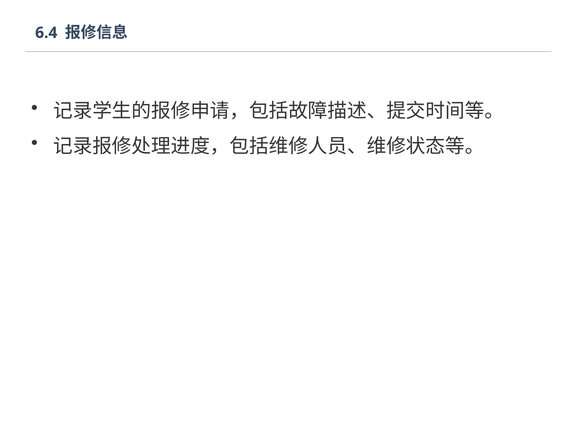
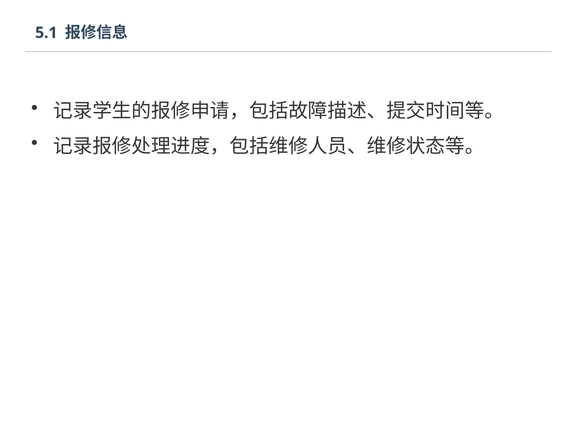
6.4: 6.4 -> 5.1 (46, 33)
